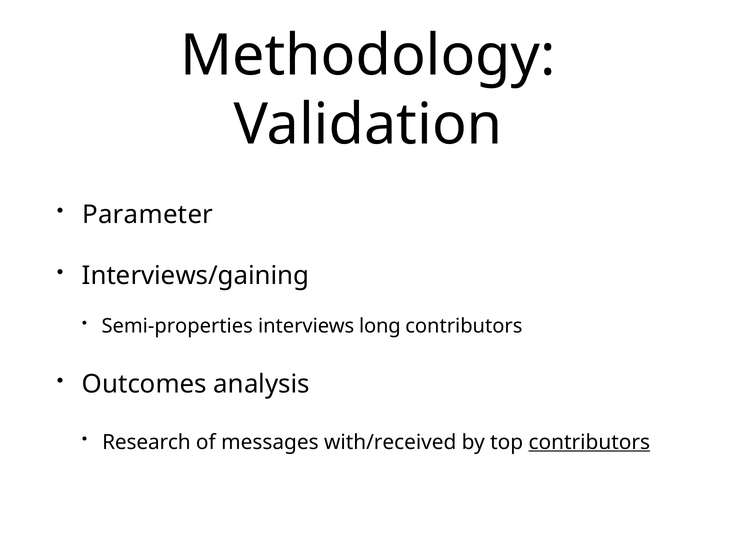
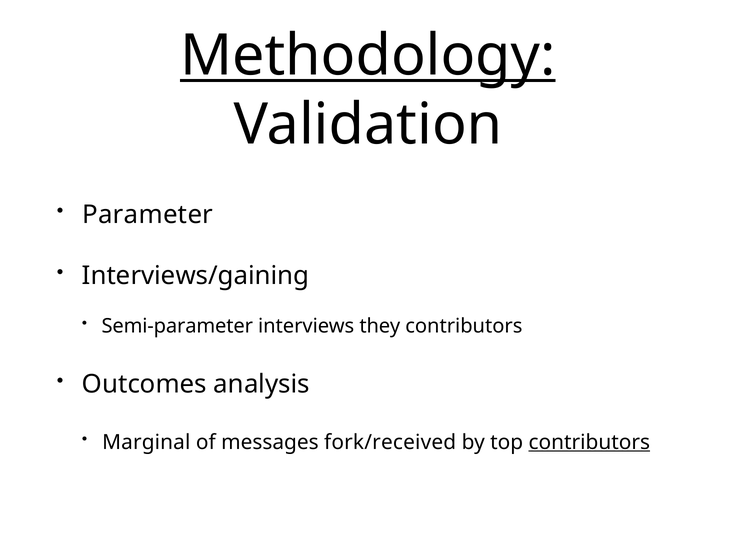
Methodology underline: none -> present (368, 56)
Semi-properties: Semi-properties -> Semi-parameter (177, 326)
long: long -> they (380, 326)
Research: Research -> Marginal (146, 442)
with/received: with/received -> fork/received (390, 442)
